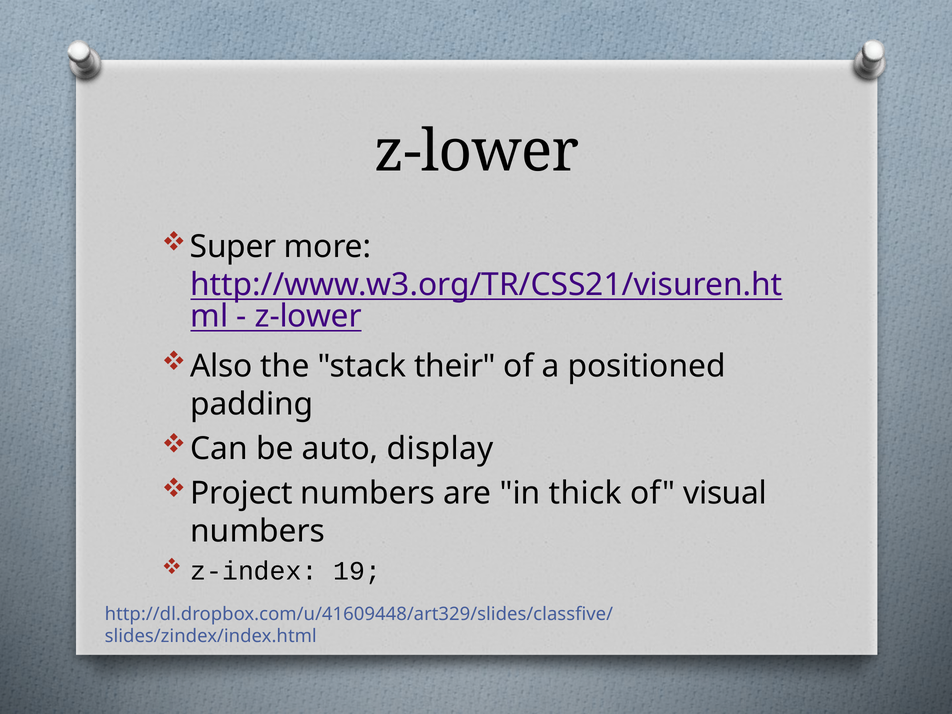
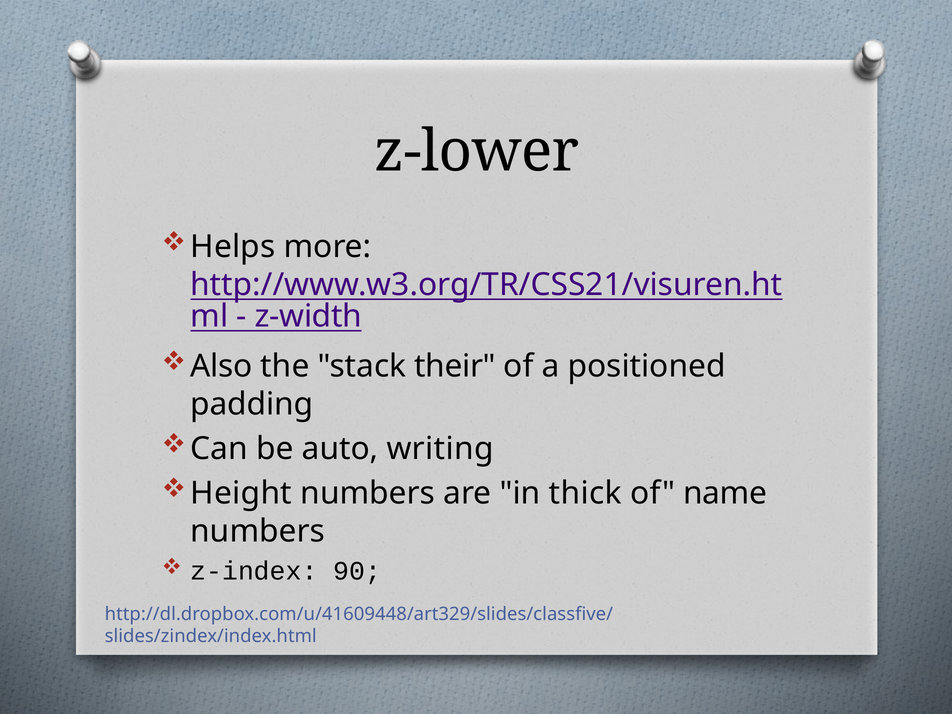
Super: Super -> Helps (233, 247)
z-lower: z-lower -> z-width (308, 317)
display: display -> writing (440, 449)
Project: Project -> Height (241, 493)
visual: visual -> name (725, 493)
19: 19 -> 90 (357, 571)
